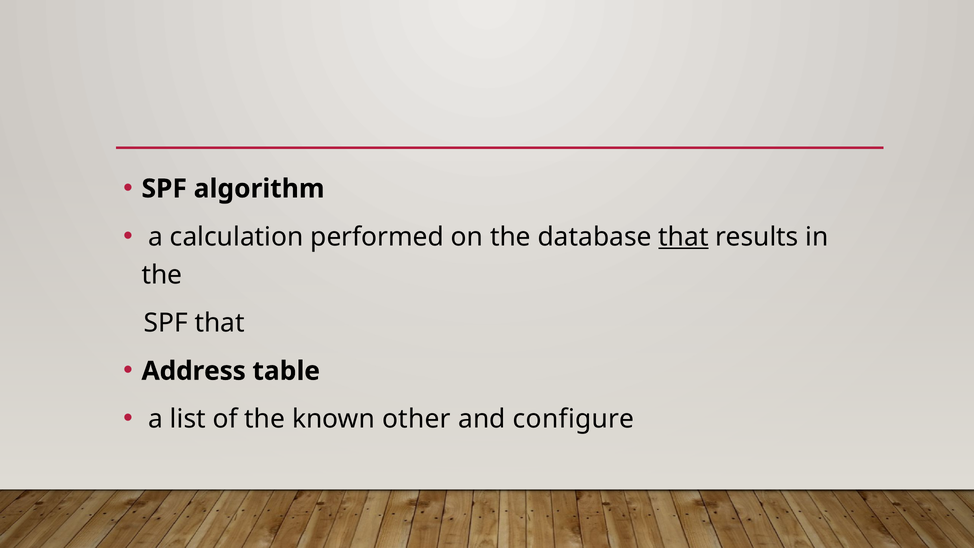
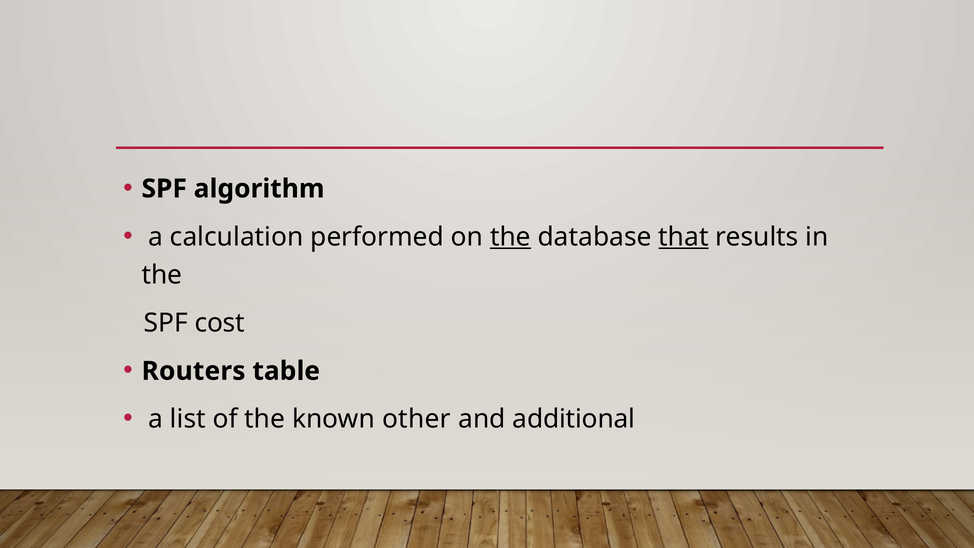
the underline: none -> present (510, 237)
SPF that: that -> cost (220, 323)
Address: Address -> Routers (194, 371)
configure: configure -> additional (574, 419)
